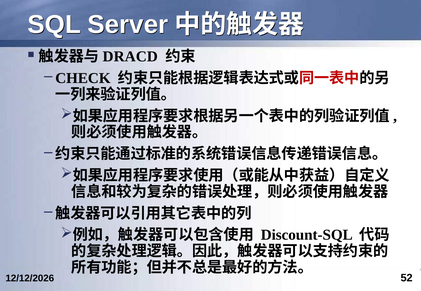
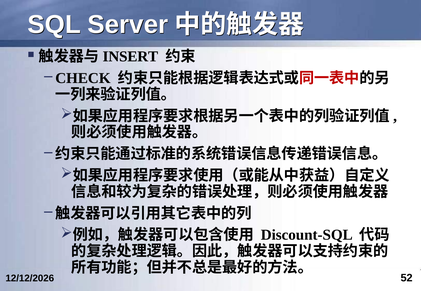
DRACD: DRACD -> INSERT (130, 57)
